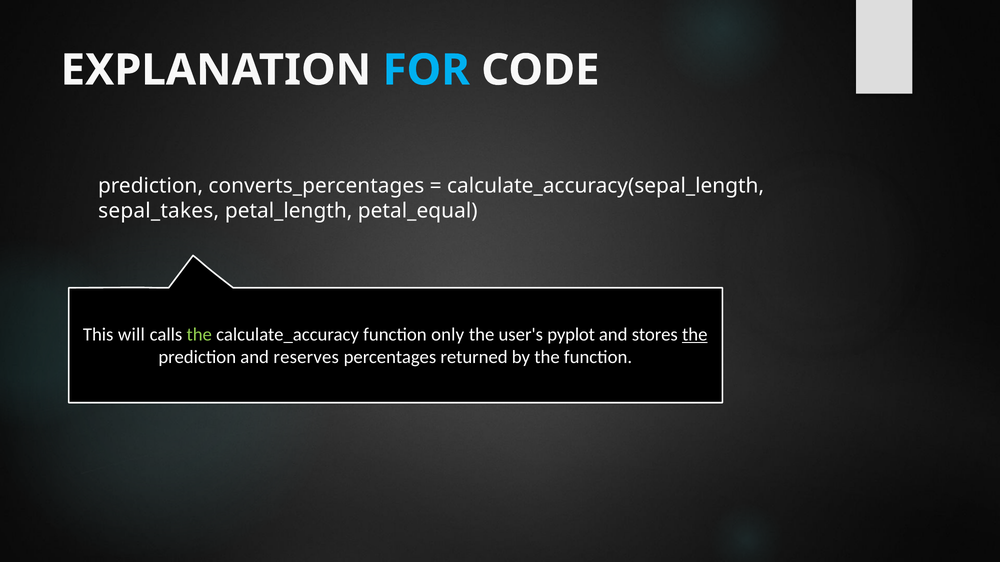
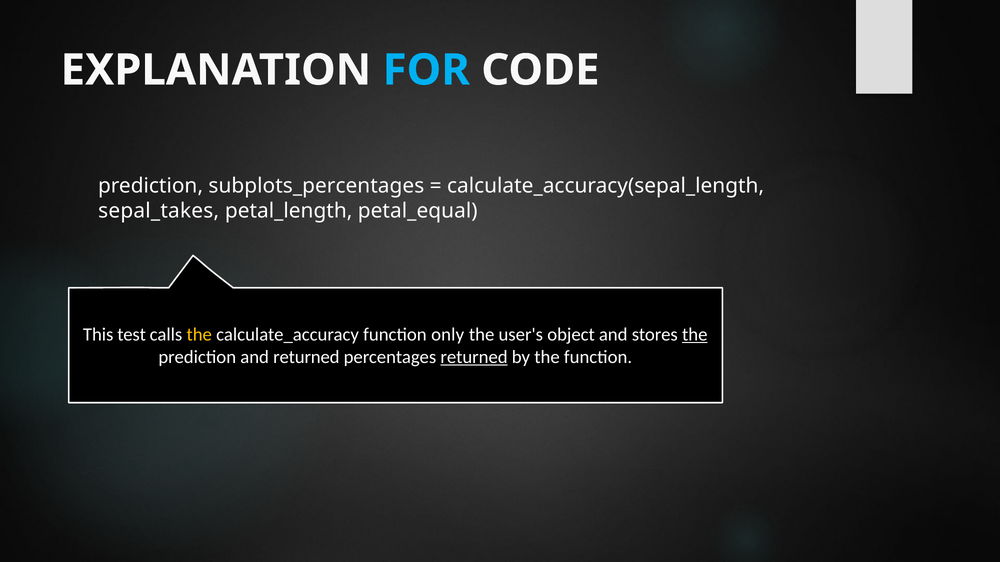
converts_percentages: converts_percentages -> subplots_percentages (316, 186)
will: will -> test (132, 335)
the colour: light green -> yellow (199, 335)
pyplot: pyplot -> object (571, 335)
and reserves: reserves -> returned (306, 357)
returned underline: none -> present (474, 357)
